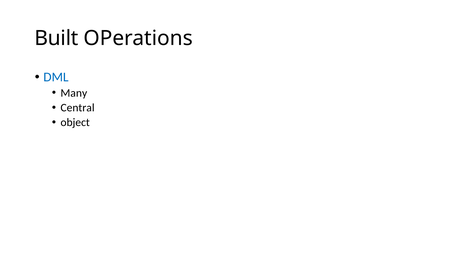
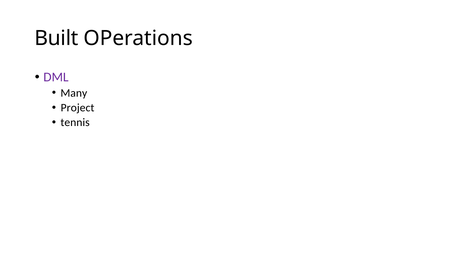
DML colour: blue -> purple (56, 77)
Central: Central -> Project (78, 108)
object: object -> tennis (75, 122)
